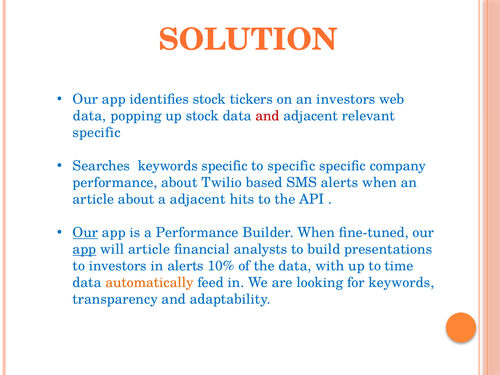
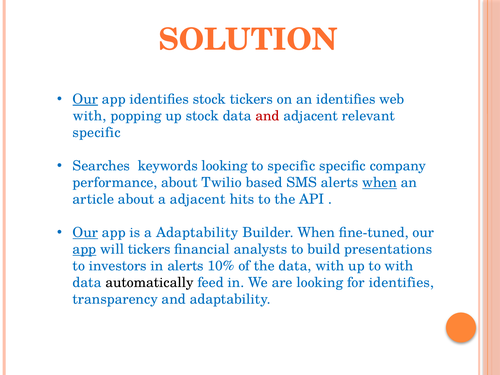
Our underline: none -> present (85, 99)
an investors: investors -> identifies (346, 99)
data: data -> with (90, 116)
keywords specific: specific -> looking (225, 166)
when underline: none -> present (380, 183)
a Performance: Performance -> Adaptability (197, 233)
will article: article -> tickers (149, 249)
to time: time -> with (399, 266)
automatically colour: orange -> black (150, 283)
for keywords: keywords -> identifies (401, 283)
